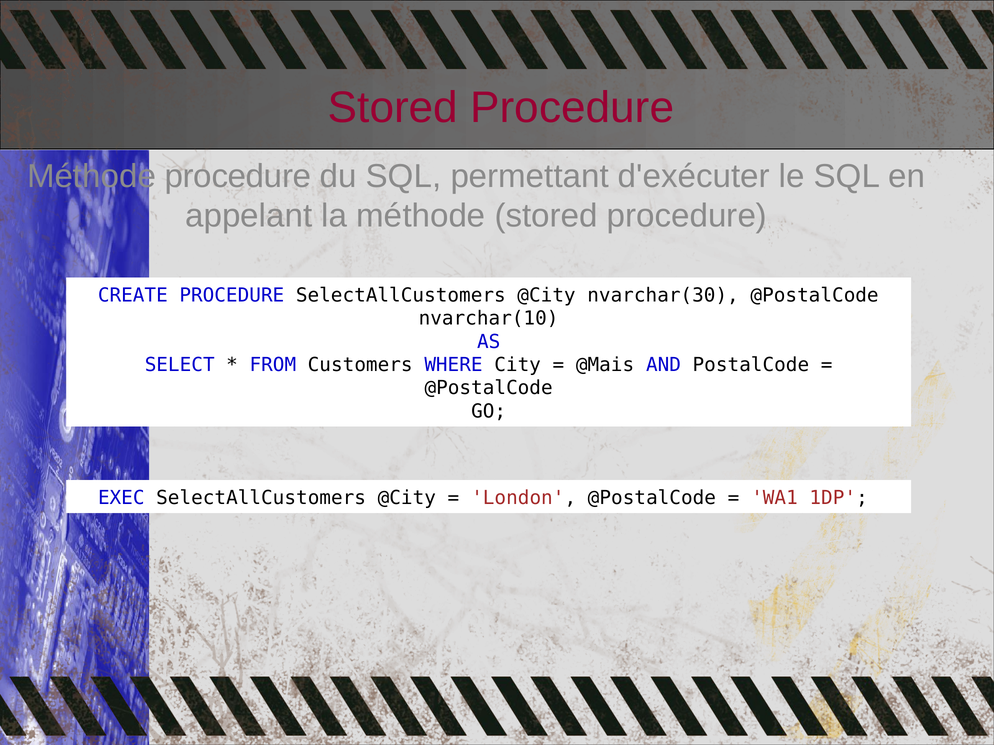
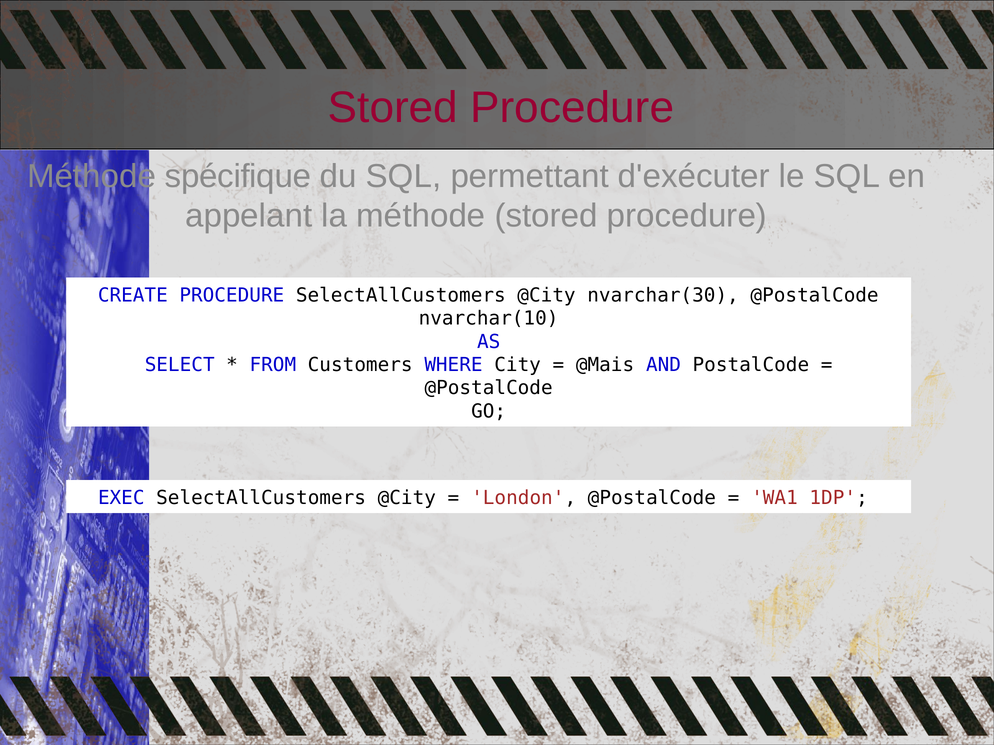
Méthode procedure: procedure -> spécifique (238, 176)
